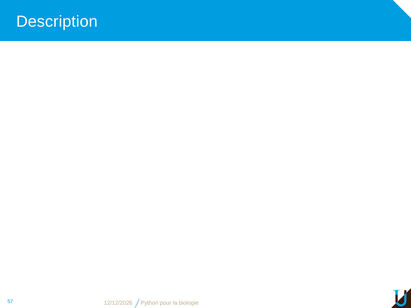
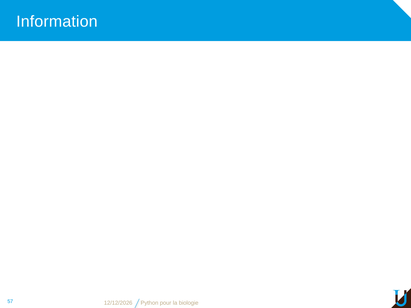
Description: Description -> Information (57, 22)
